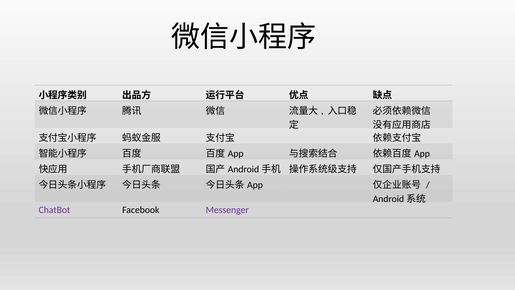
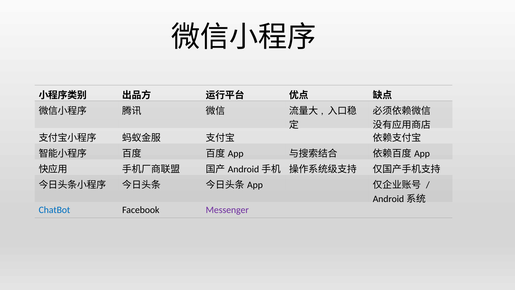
ChatBot colour: purple -> blue (54, 210)
